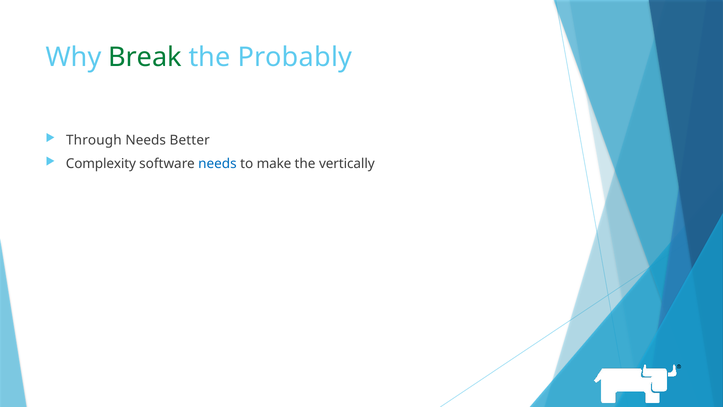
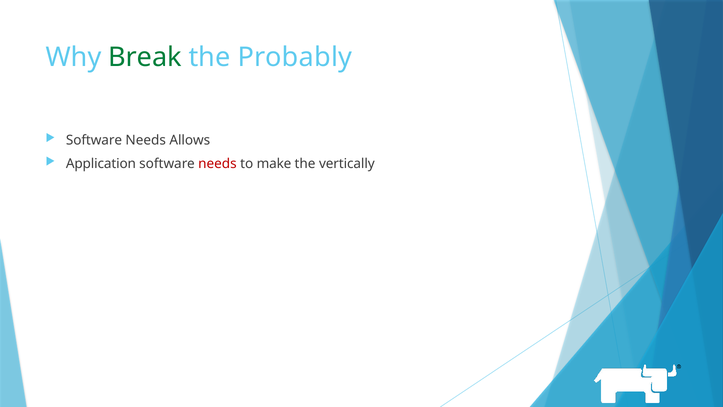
Through: Through -> Software (94, 140)
Better: Better -> Allows (190, 140)
Complexity: Complexity -> Application (101, 164)
needs colour: blue -> red (217, 164)
